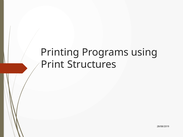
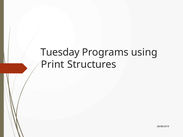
Printing: Printing -> Tuesday (60, 52)
